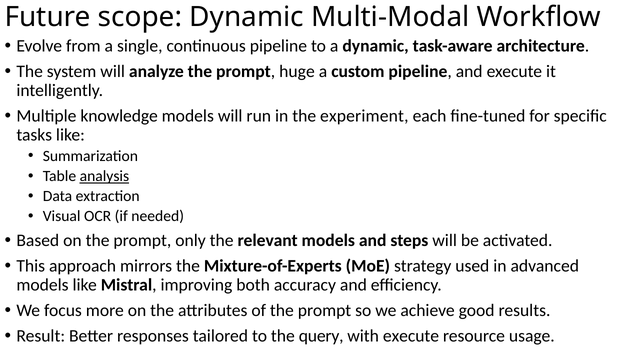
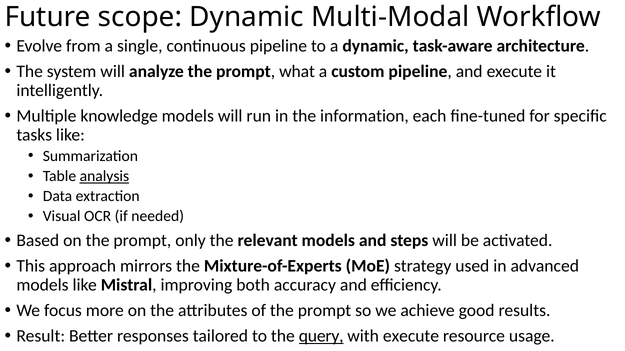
huge: huge -> what (297, 72)
experiment: experiment -> information (364, 116)
query underline: none -> present (321, 337)
